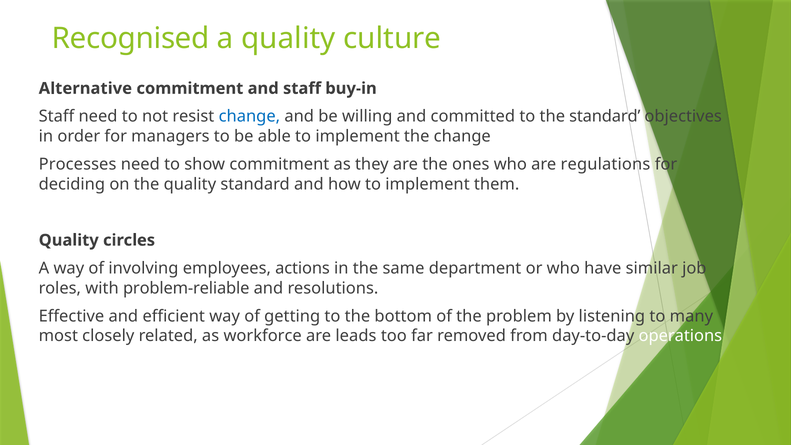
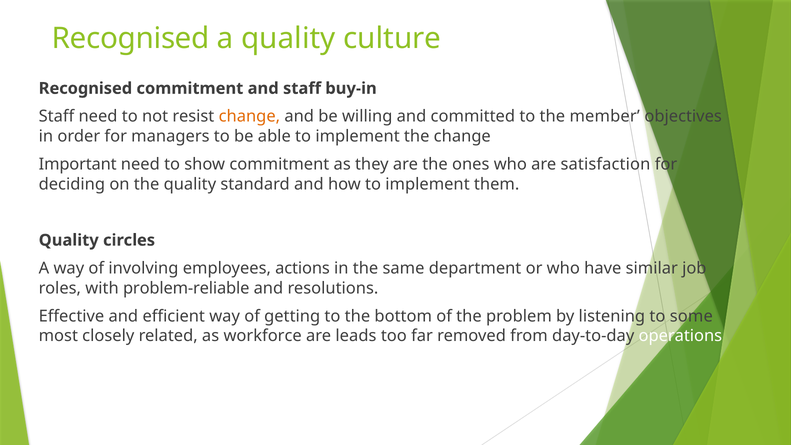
Alternative: Alternative -> Recognised (85, 88)
change colour: blue -> orange (249, 116)
the standard: standard -> member (605, 116)
Processes: Processes -> Important (78, 164)
regulations: regulations -> satisfaction (605, 164)
many: many -> some (691, 316)
